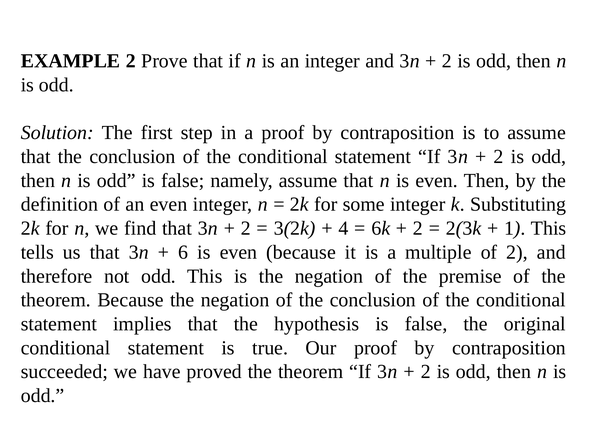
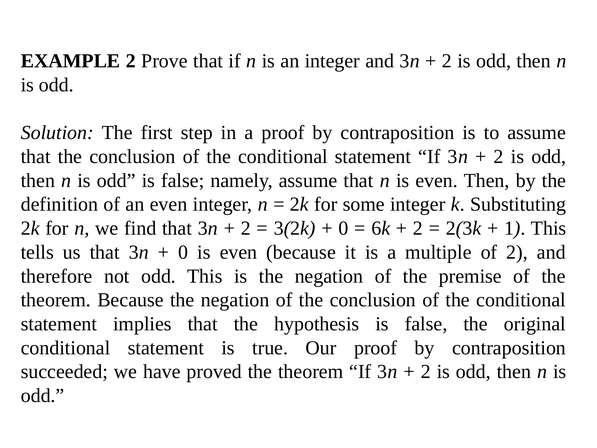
4: 4 -> 0 (343, 228)
6: 6 -> 0 (183, 252)
